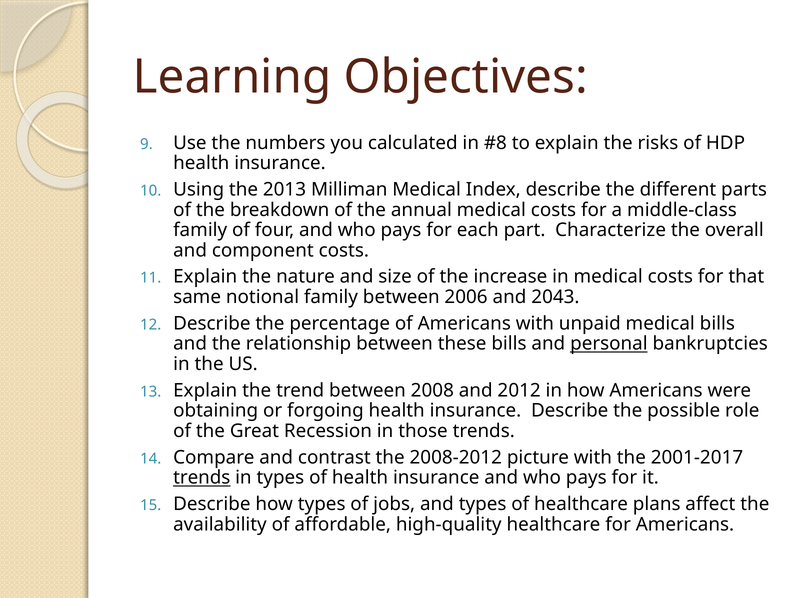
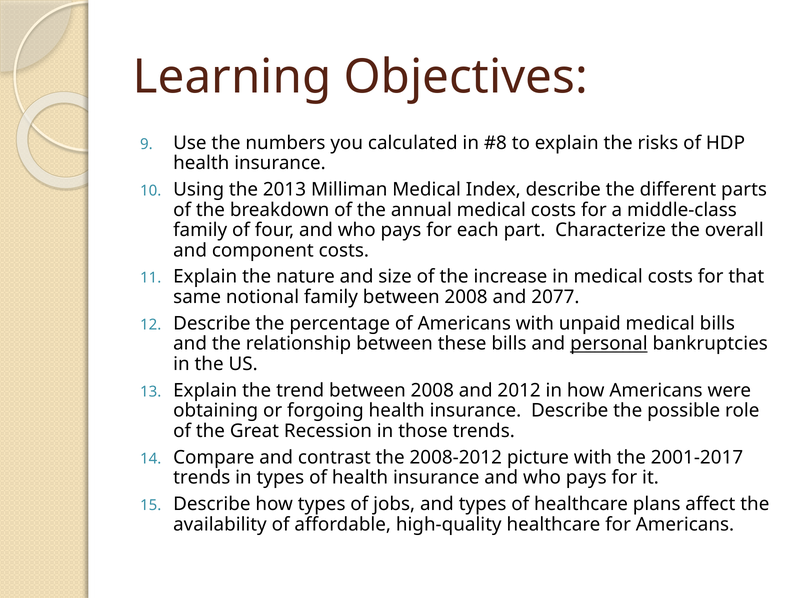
family between 2006: 2006 -> 2008 (466, 297)
2043: 2043 -> 2077 (555, 297)
trends underline: present -> none (202, 478)
